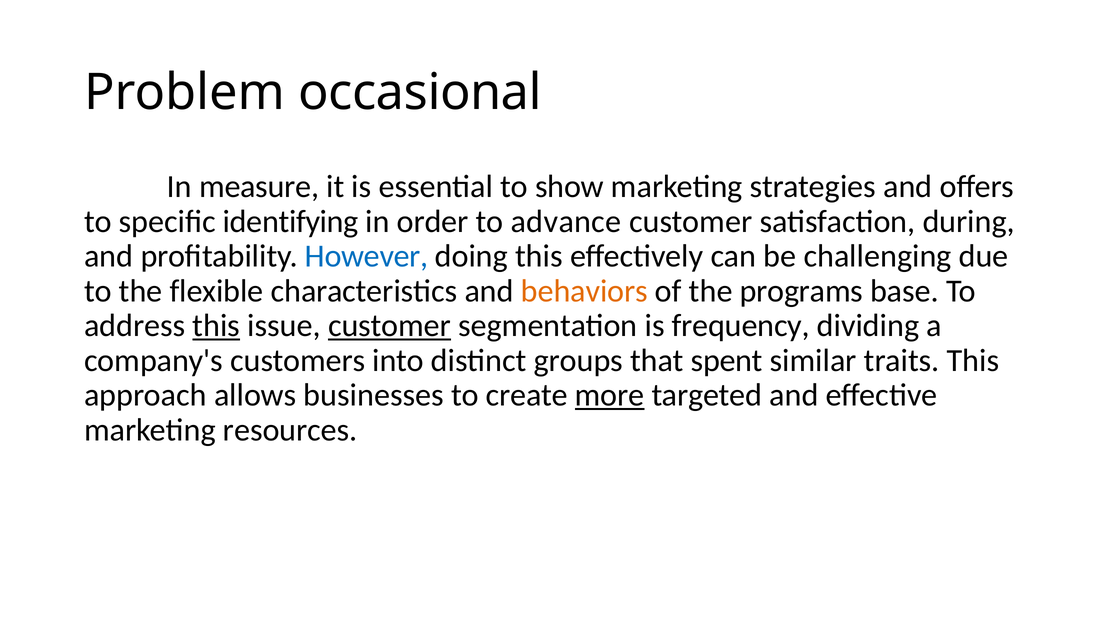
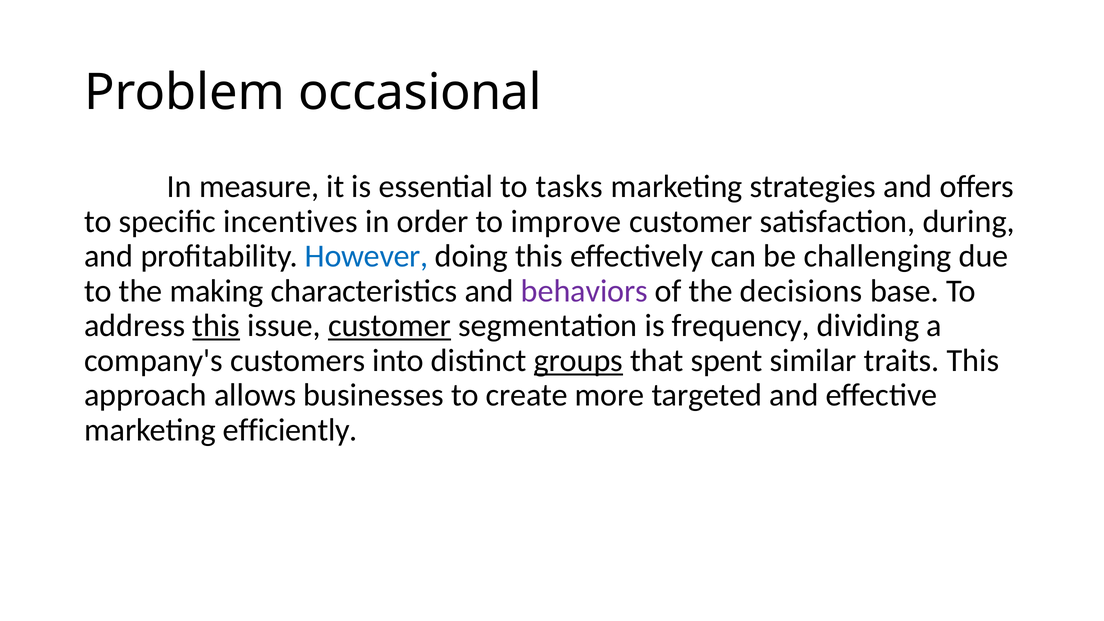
show: show -> tasks (569, 187)
identifying: identifying -> incentives (290, 221)
advance: advance -> improve (566, 221)
flexible: flexible -> making (217, 291)
behaviors colour: orange -> purple (584, 291)
programs: programs -> decisions (801, 291)
groups underline: none -> present (578, 361)
more underline: present -> none (610, 395)
resources: resources -> efficiently (290, 430)
